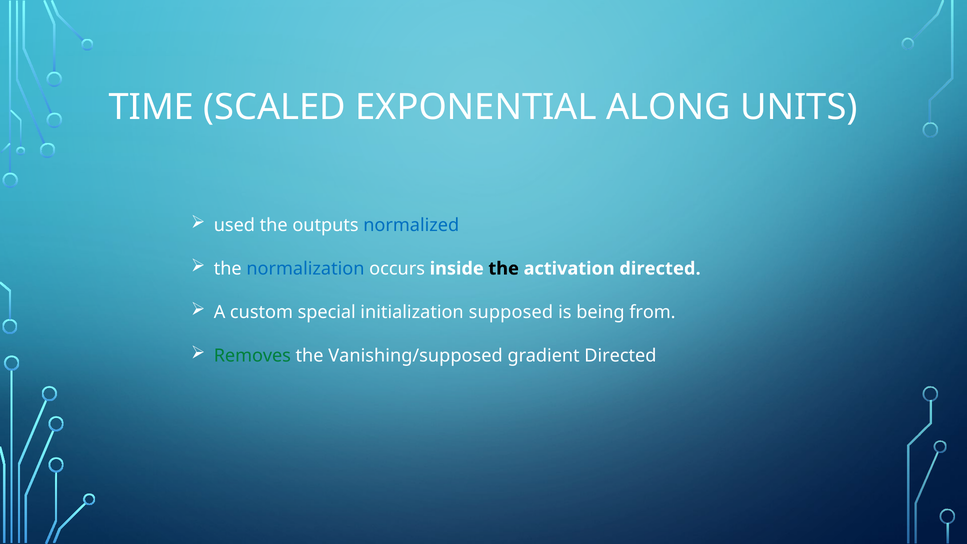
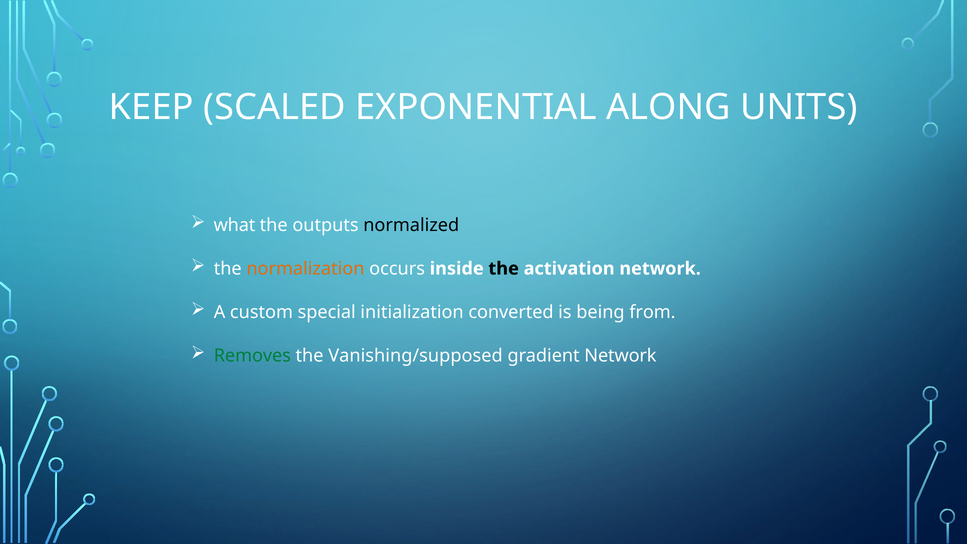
TIME: TIME -> KEEP (151, 107)
used: used -> what (234, 225)
normalized colour: blue -> black (411, 225)
normalization colour: blue -> orange (305, 269)
activation directed: directed -> network (660, 269)
supposed: supposed -> converted (511, 312)
gradient Directed: Directed -> Network (620, 356)
